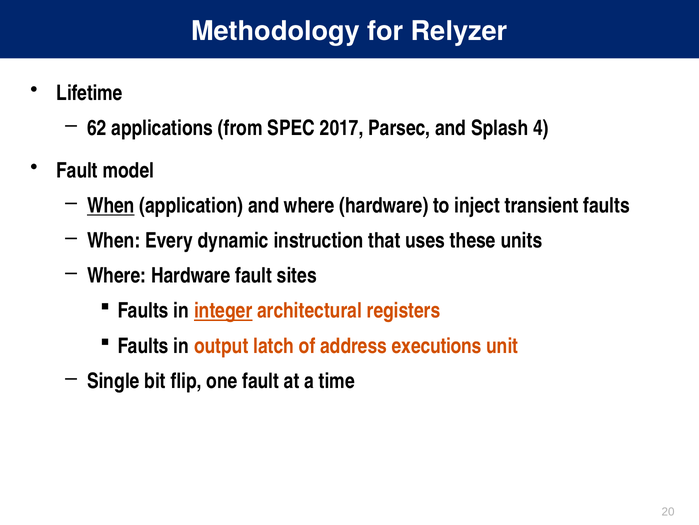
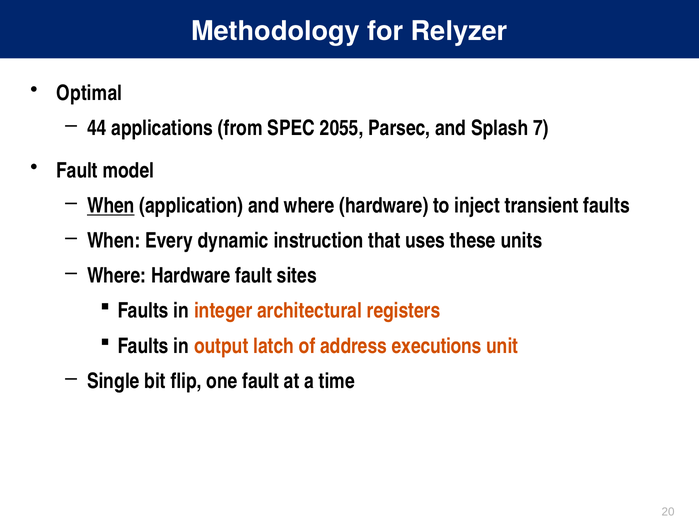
Lifetime: Lifetime -> Optimal (89, 93)
62: 62 -> 44 (97, 128)
2017: 2017 -> 2055 (342, 128)
4: 4 -> 7 (541, 128)
integer underline: present -> none (223, 310)
